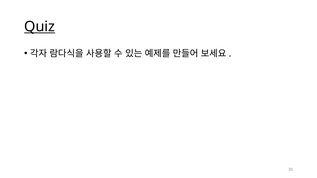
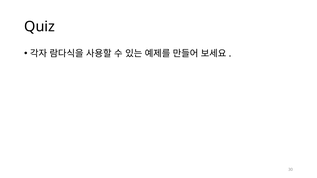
Quiz underline: present -> none (40, 27)
